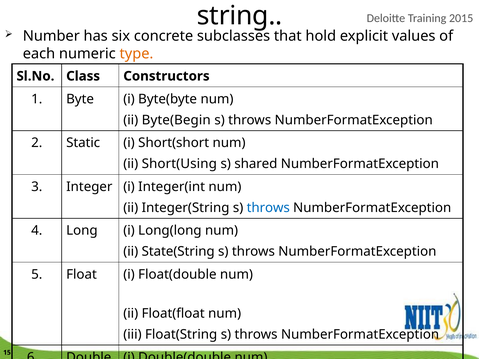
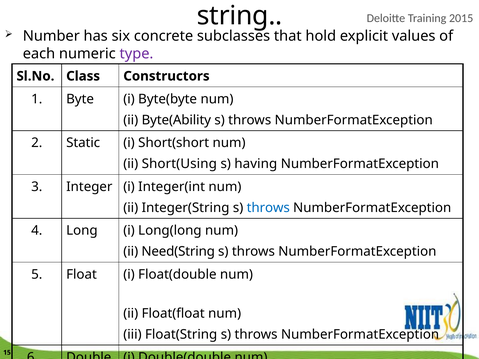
type colour: orange -> purple (136, 54)
Byte(Begin: Byte(Begin -> Byte(Ability (176, 120)
shared: shared -> having (256, 164)
State(String: State(String -> Need(String (178, 252)
